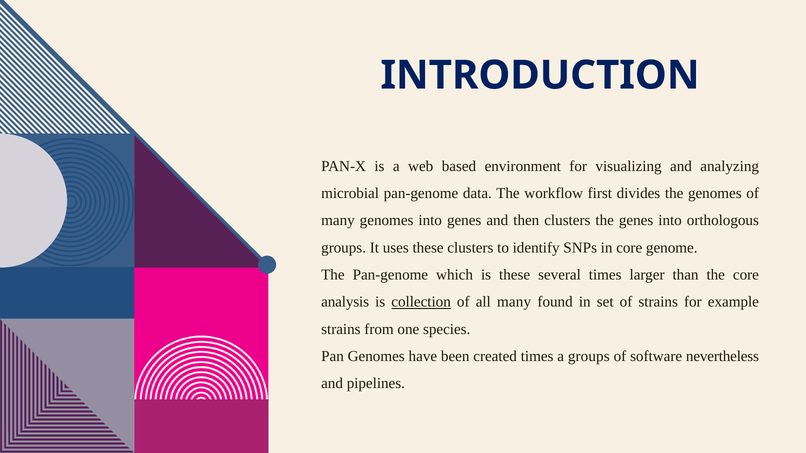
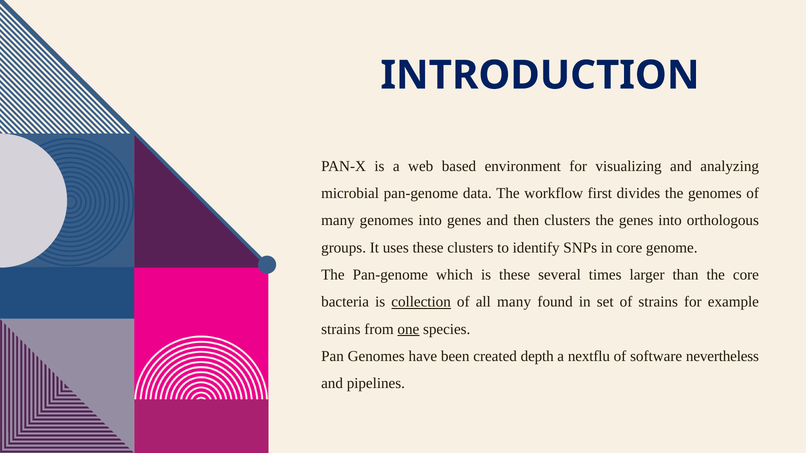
analysis: analysis -> bacteria (345, 302)
one underline: none -> present (408, 329)
created times: times -> depth (537, 357)
a groups: groups -> nextflu (589, 357)
